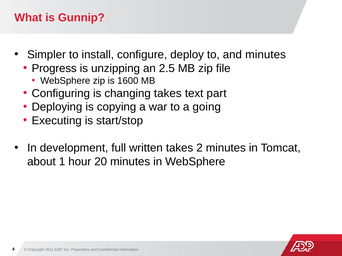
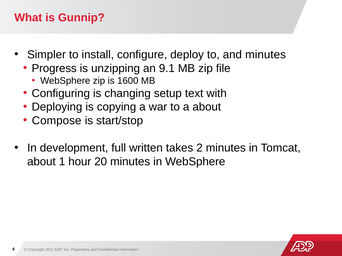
2.5: 2.5 -> 9.1 (167, 68)
changing takes: takes -> setup (168, 93)
part: part -> with (217, 93)
a going: going -> about (207, 107)
Executing: Executing -> Compose (57, 121)
